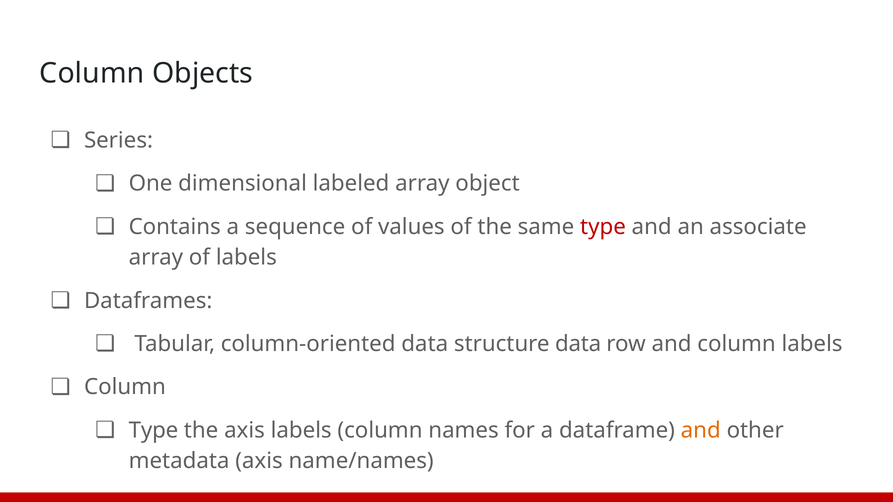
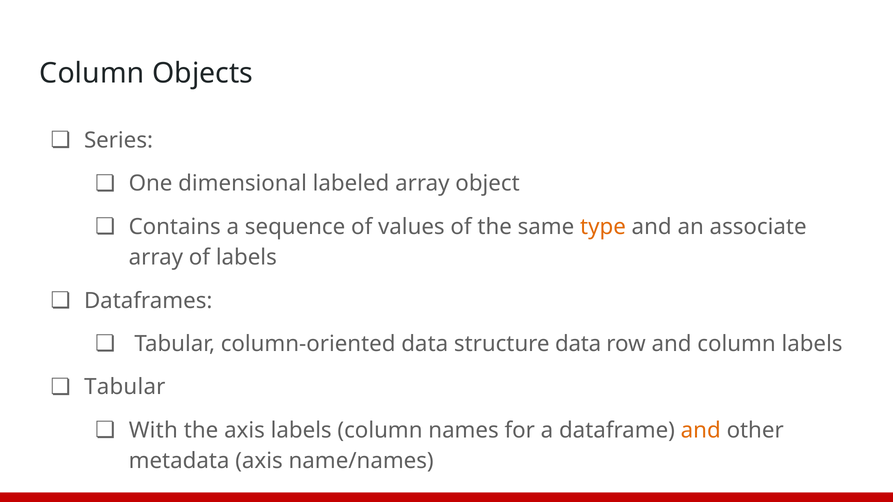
type colour: red -> orange (603, 227)
Column: Column -> Tabular (125, 387)
Type: Type -> With (153, 430)
